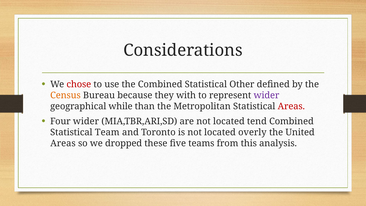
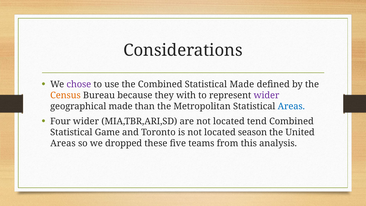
chose colour: red -> purple (79, 84)
Statistical Other: Other -> Made (242, 84)
geographical while: while -> made (121, 106)
Areas colour: red -> blue (291, 106)
Team: Team -> Game (107, 132)
overly: overly -> season (252, 132)
